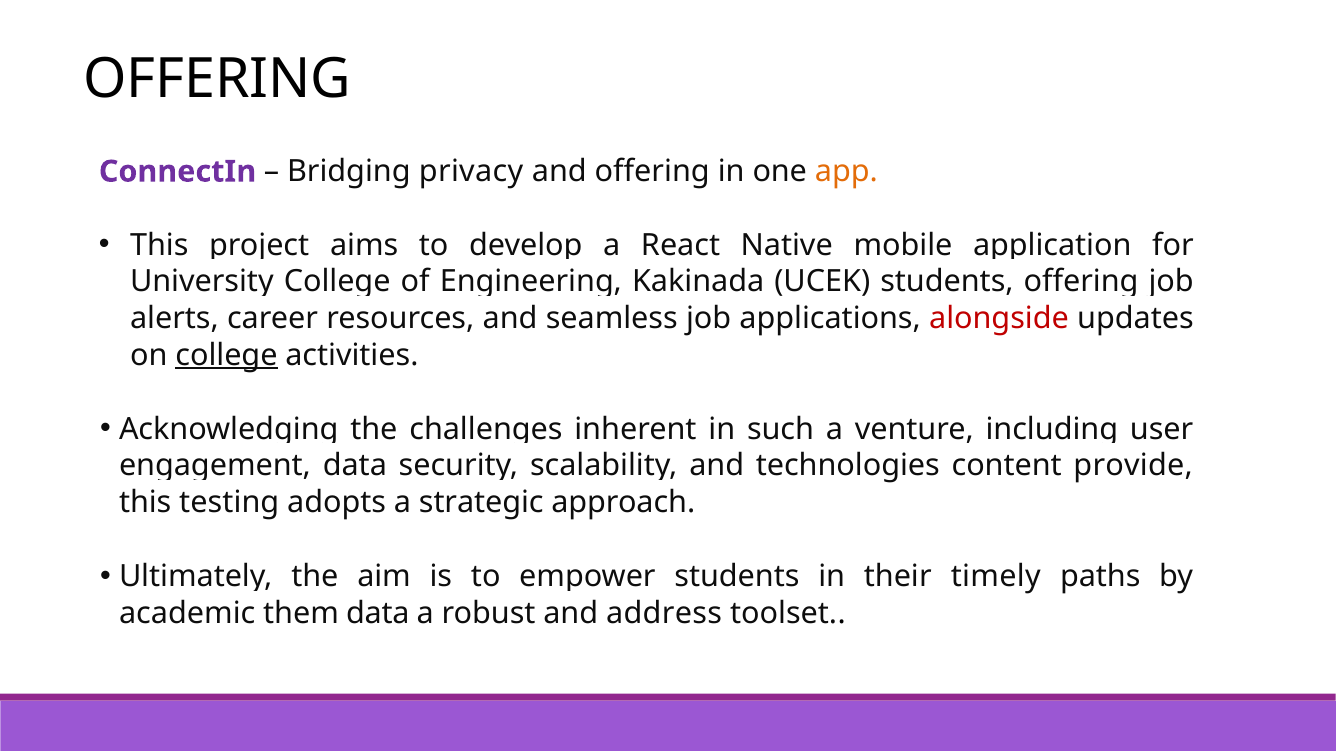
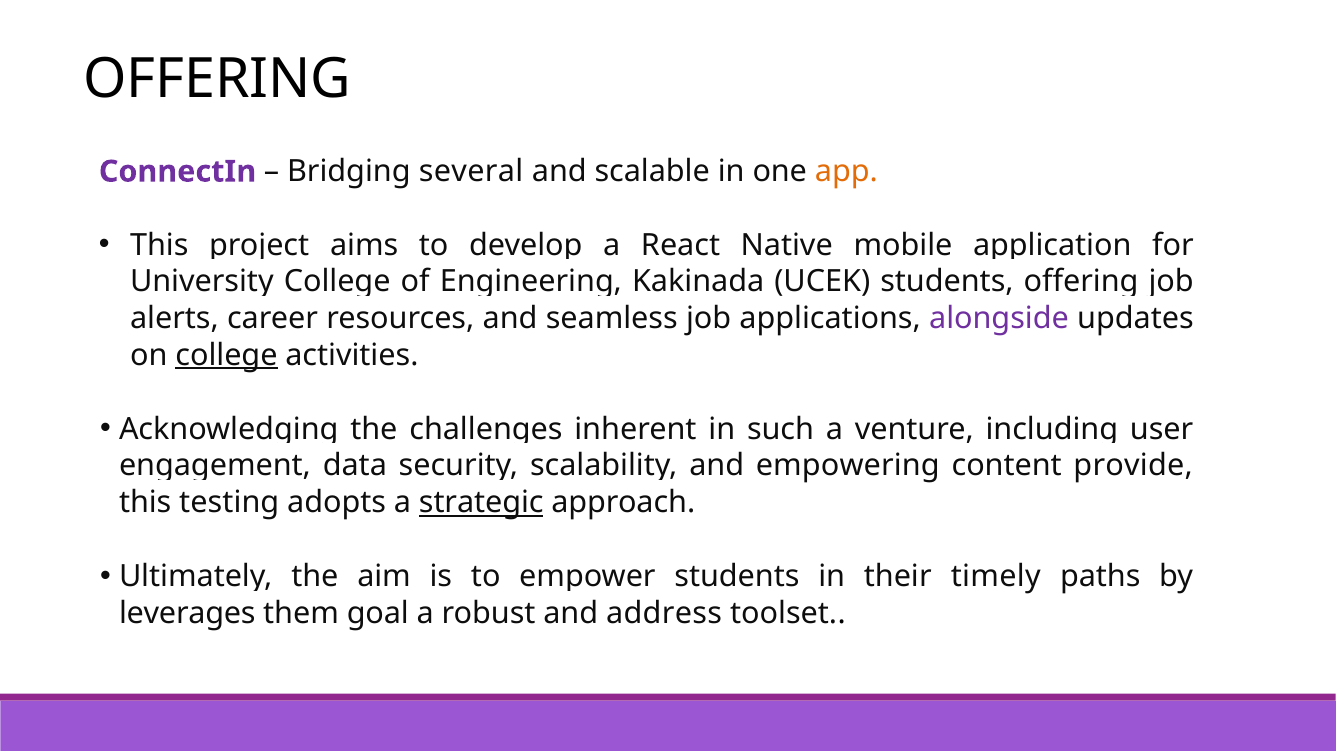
privacy: privacy -> several (471, 172)
and offering: offering -> scalable (652, 172)
alongside colour: red -> purple (999, 319)
technologies: technologies -> empowering (848, 466)
strategic underline: none -> present (481, 503)
academic: academic -> leverages (187, 614)
them data: data -> goal (378, 614)
